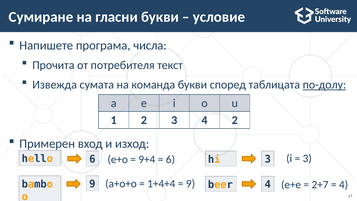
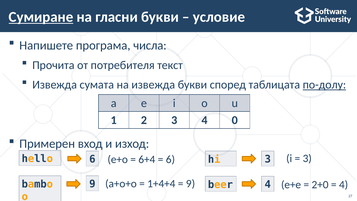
Сумиране underline: none -> present (41, 17)
на команда: команда -> извежда (153, 85)
4 2: 2 -> 0 (235, 120)
9+4: 9+4 -> 6+4 (147, 159)
2+7: 2+7 -> 2+0 (320, 184)
